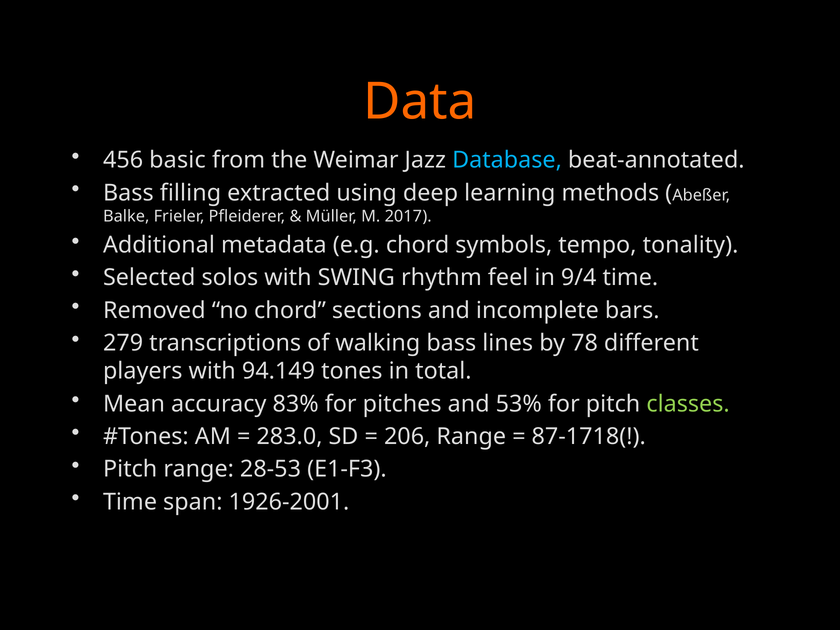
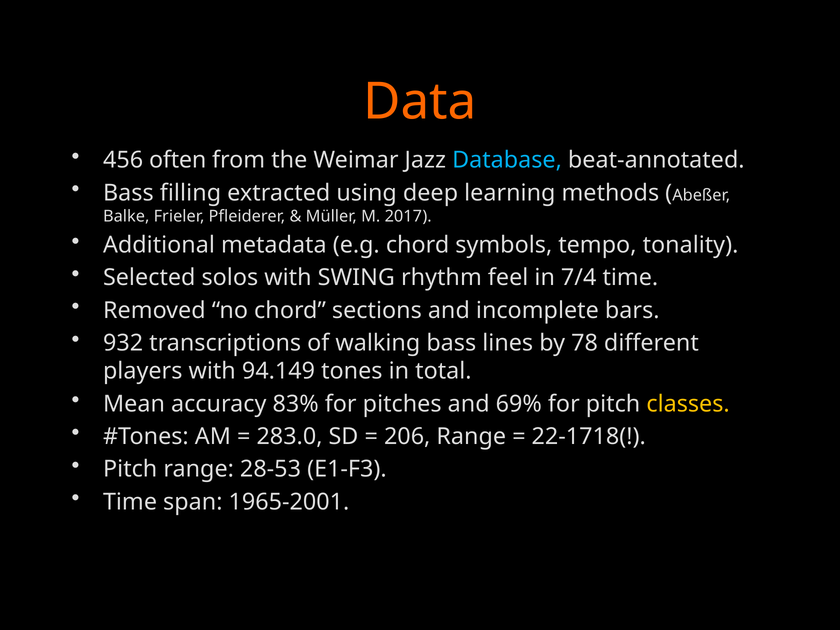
basic: basic -> often (178, 160)
9/4: 9/4 -> 7/4 (579, 278)
279: 279 -> 932 (123, 343)
53%: 53% -> 69% (519, 404)
classes colour: light green -> yellow (688, 404)
87-1718(: 87-1718( -> 22-1718( (589, 436)
1926-2001: 1926-2001 -> 1965-2001 (289, 502)
